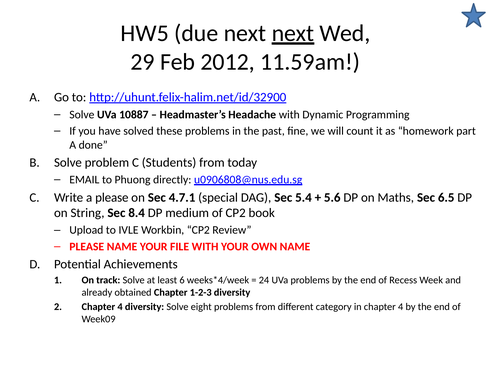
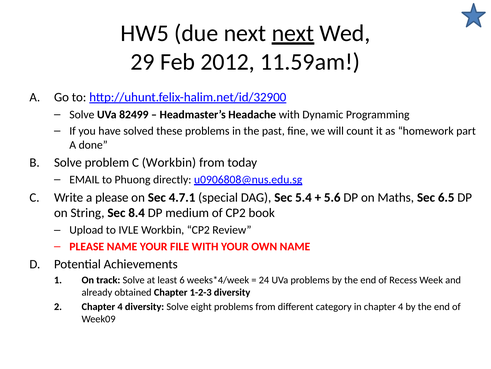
10887: 10887 -> 82499 (134, 114)
C Students: Students -> Workbin (169, 162)
